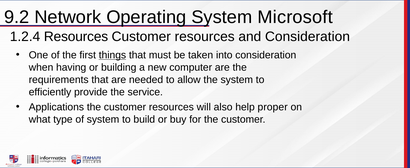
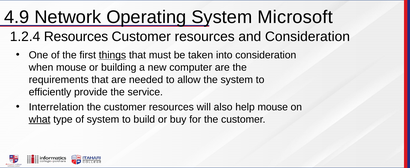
9.2: 9.2 -> 4.9 (17, 17)
when having: having -> mouse (71, 67)
Applications: Applications -> Interrelation (56, 107)
help proper: proper -> mouse (273, 107)
what underline: none -> present (40, 119)
